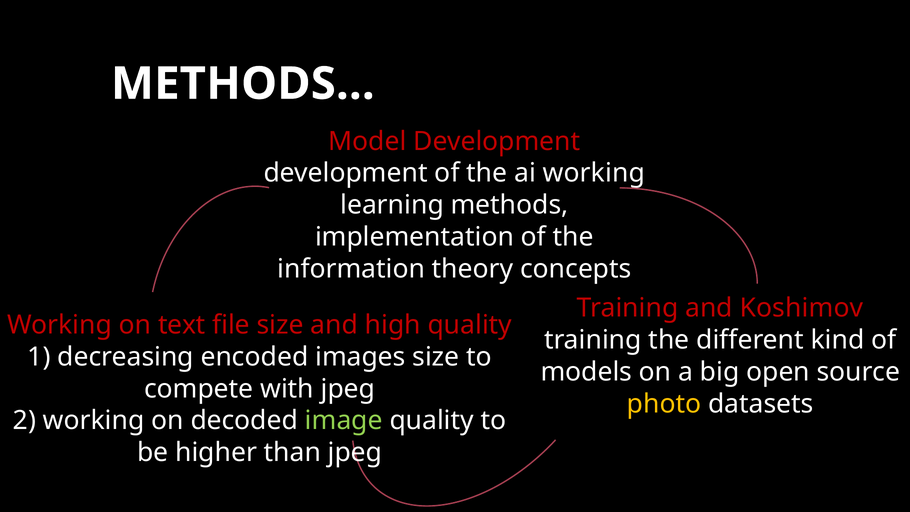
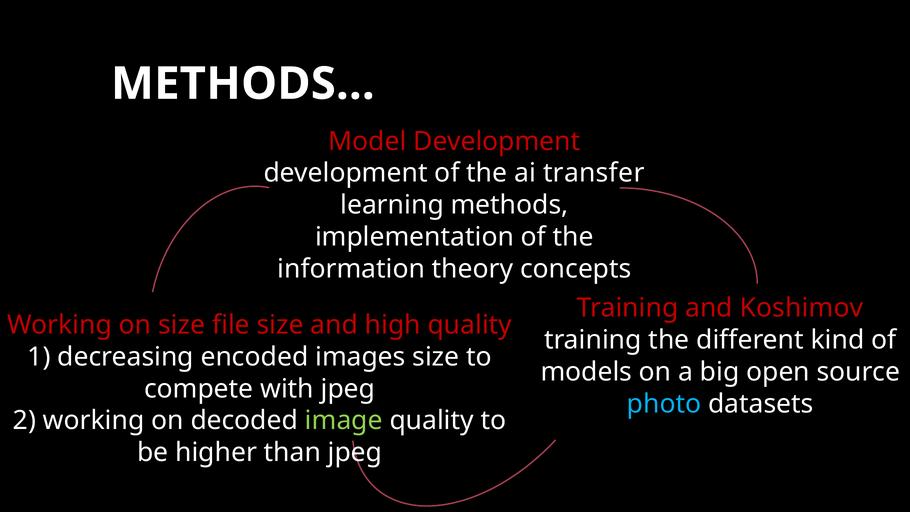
ai working: working -> transfer (594, 173)
on text: text -> size (182, 325)
photo colour: yellow -> light blue (664, 404)
